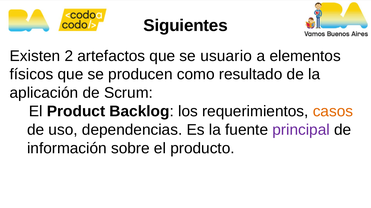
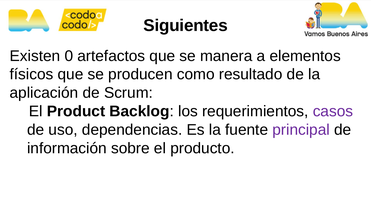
2: 2 -> 0 (69, 56)
usuario: usuario -> manera (226, 56)
casos colour: orange -> purple (333, 112)
